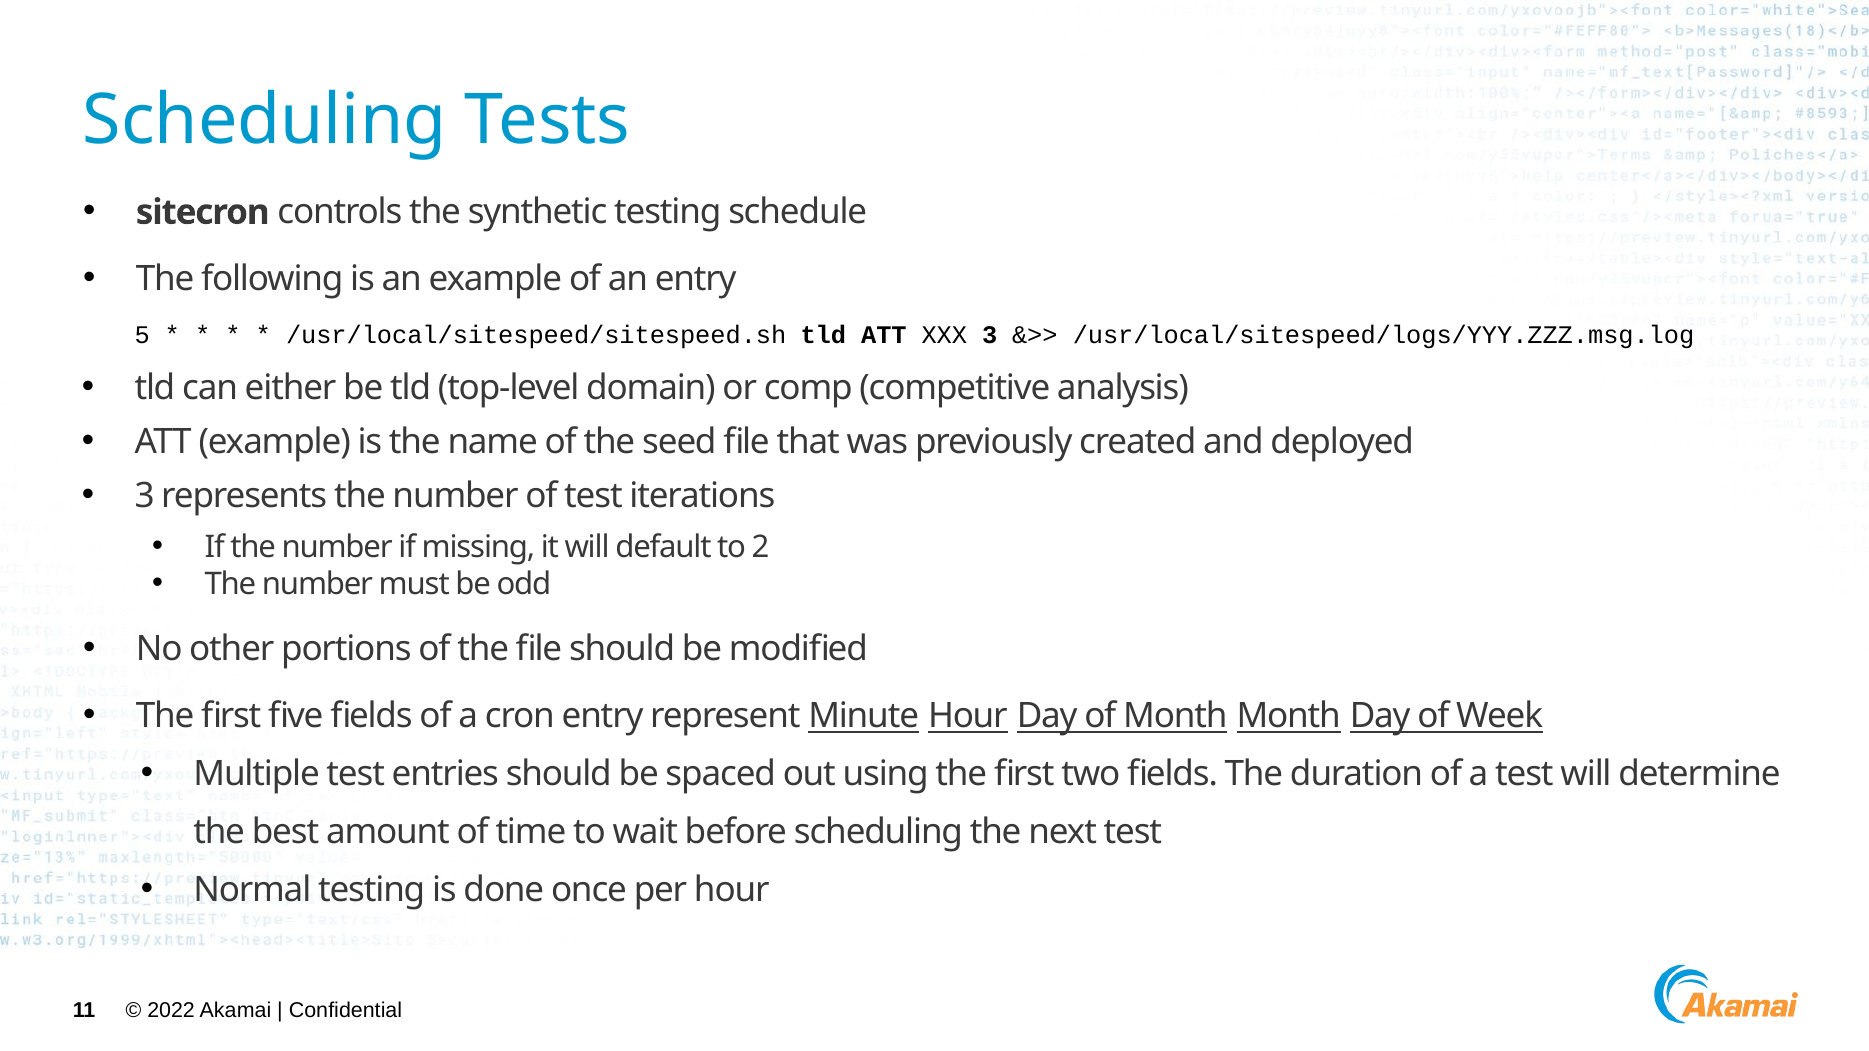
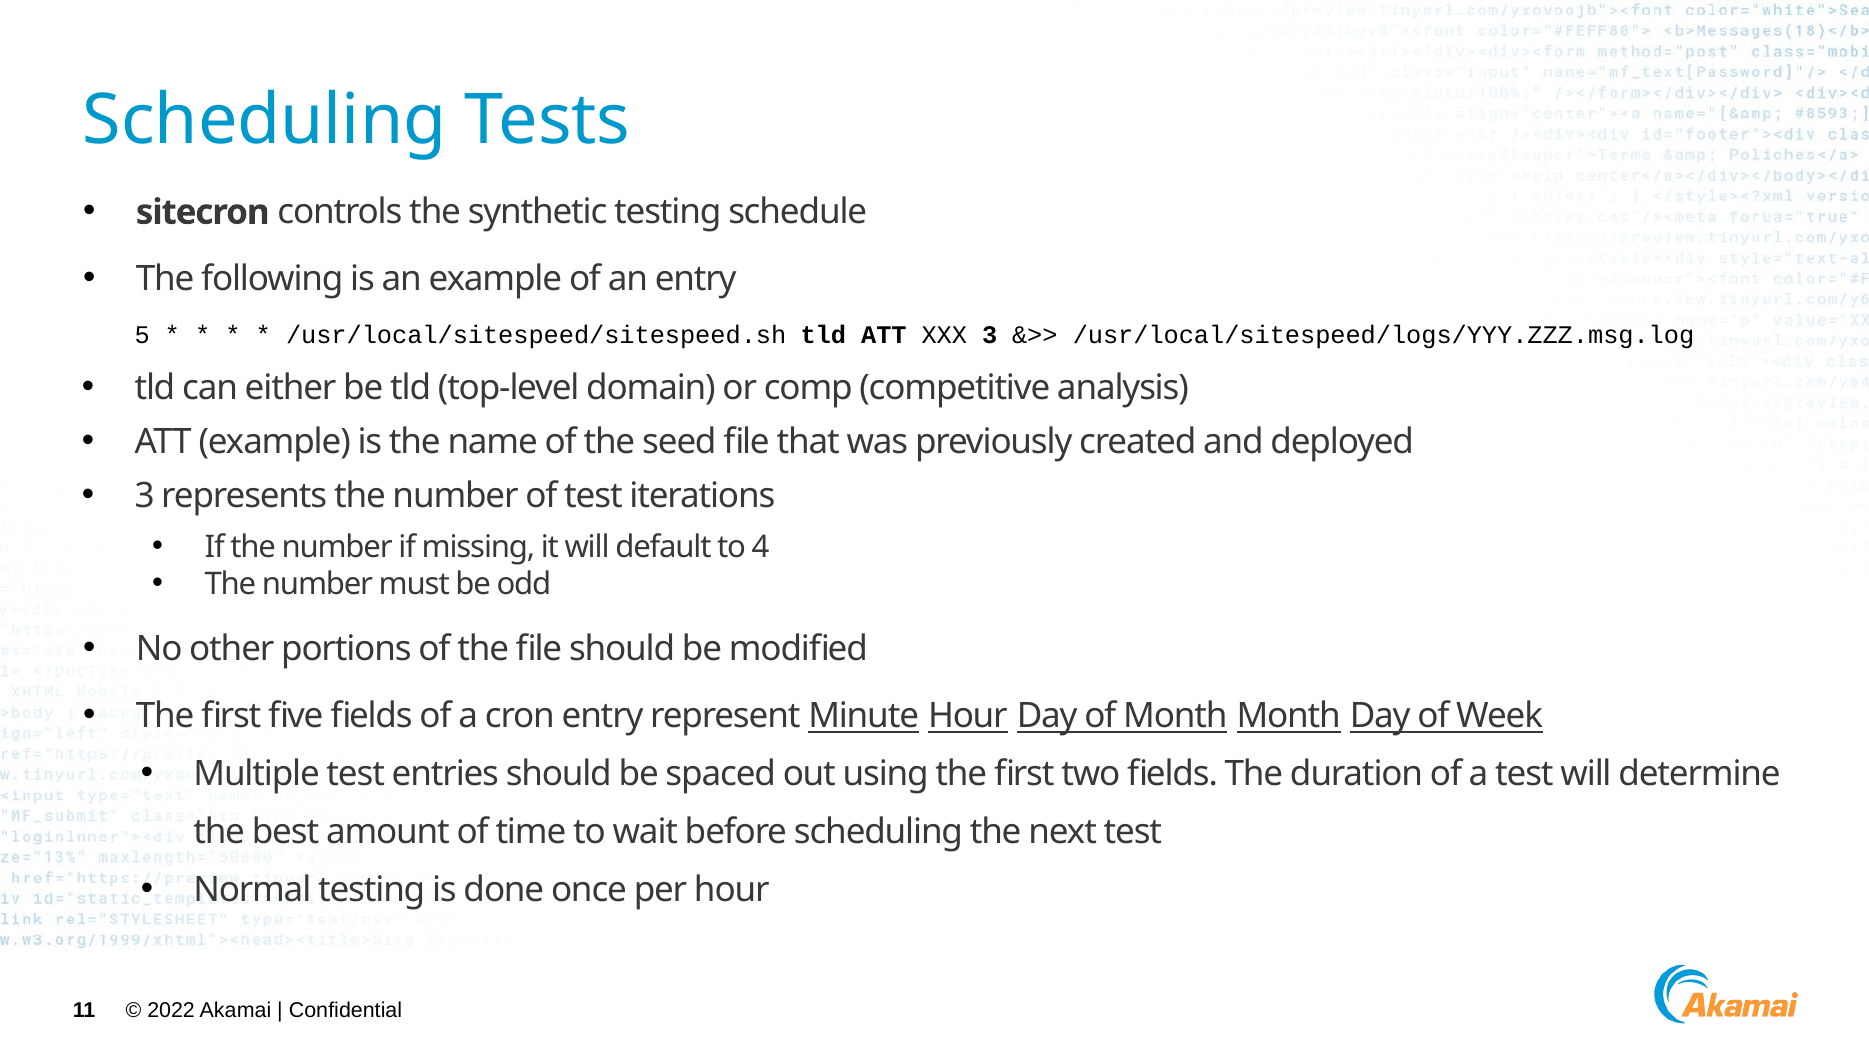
2: 2 -> 4 (761, 547)
